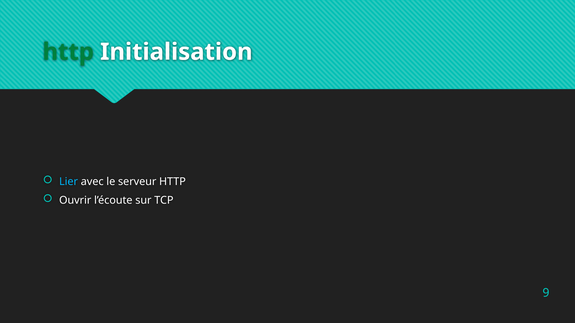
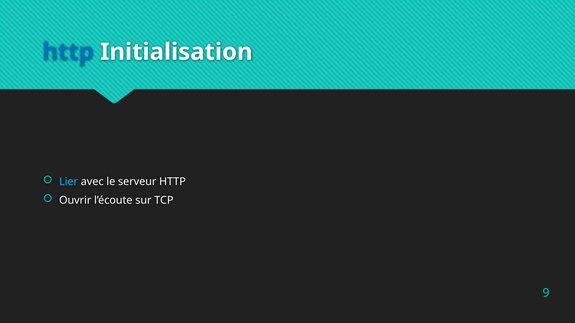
http colour: green -> blue (68, 52)
